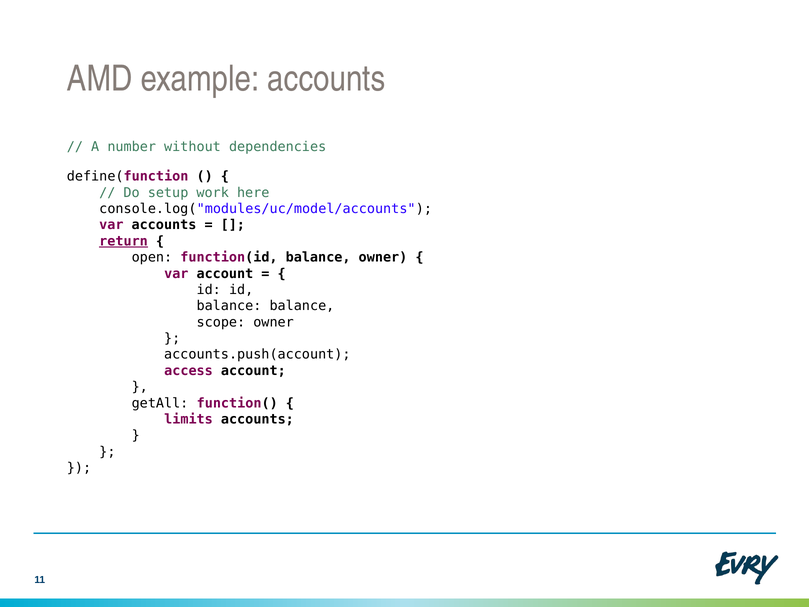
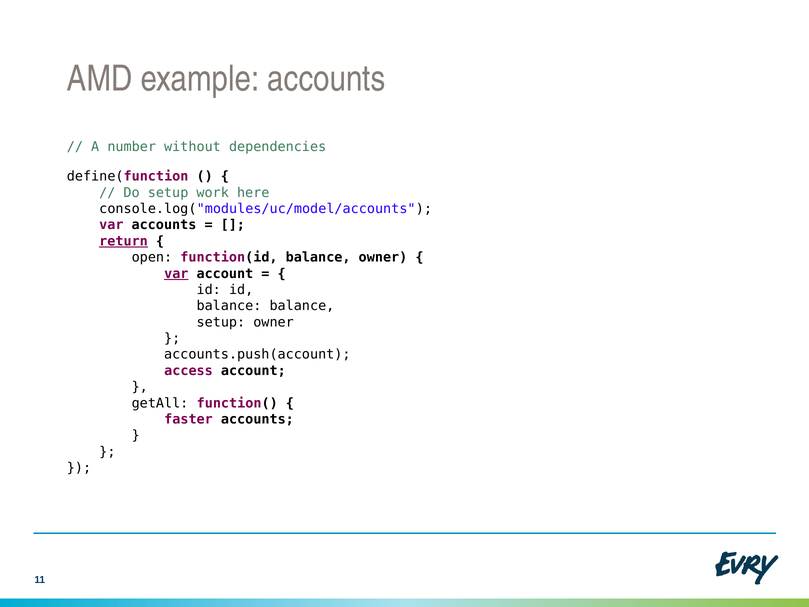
var underline: none -> present (176, 273)
scope: scope -> setup (221, 322)
limits: limits -> faster (189, 419)
